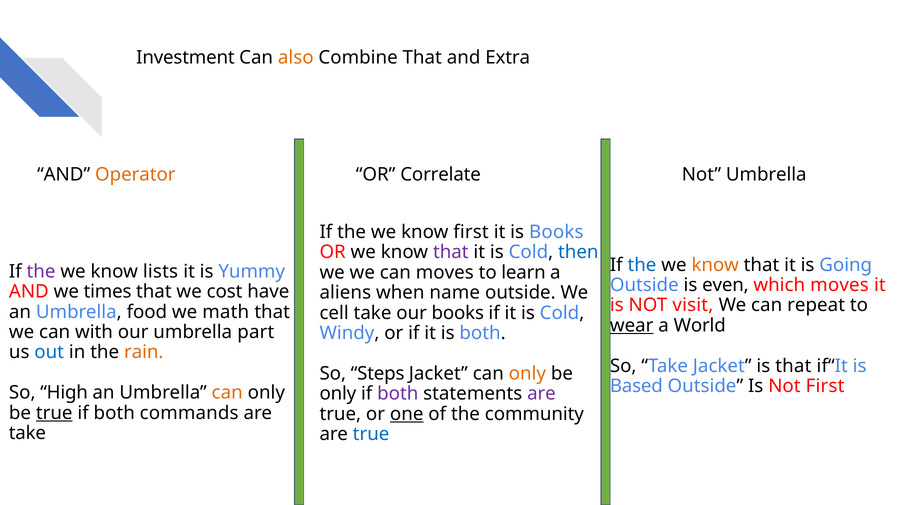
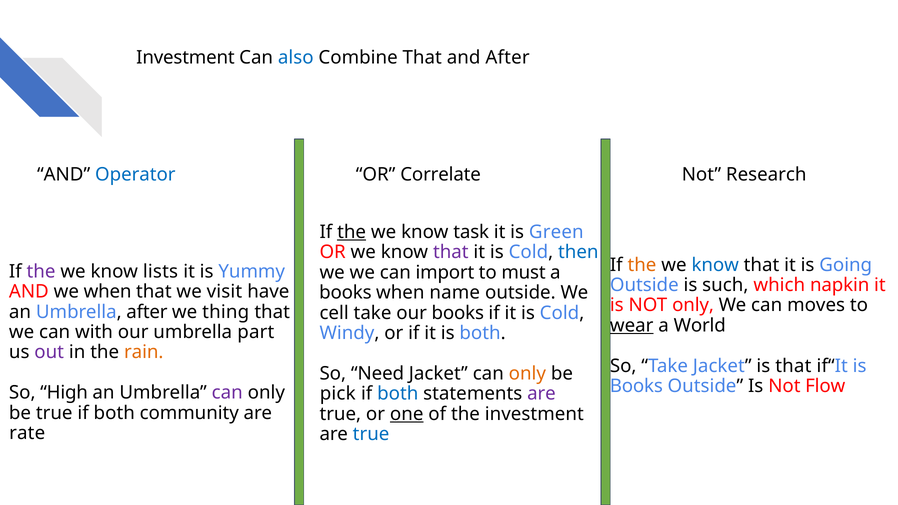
also colour: orange -> blue (296, 58)
and Extra: Extra -> After (508, 58)
Operator colour: orange -> blue (135, 175)
Not Umbrella: Umbrella -> Research (766, 175)
the underline: none -> present (352, 232)
know first: first -> task (471, 232)
is Books: Books -> Green (556, 232)
the colour: blue -> orange (642, 265)
know colour: orange -> blue (715, 265)
can moves: moves -> import (445, 273)
learn: learn -> must (524, 273)
even: even -> such (725, 285)
which moves: moves -> napkin (840, 285)
we times: times -> when (108, 292)
cost: cost -> visit (224, 292)
aliens: aliens -> books (345, 293)
NOT visit: visit -> only (693, 305)
repeat: repeat -> moves (816, 305)
Umbrella food: food -> after (147, 312)
math: math -> thing (226, 312)
out colour: blue -> purple (49, 352)
Steps: Steps -> Need (378, 374)
Based: Based -> Books (636, 386)
Not First: First -> Flow (825, 386)
can colour: orange -> purple (227, 393)
only: only -> pick (338, 394)
both colour: purple -> blue (398, 394)
true underline: present -> none (54, 413)
commands: commands -> community (189, 413)
the community: community -> investment (534, 414)
take: take -> rate (27, 433)
